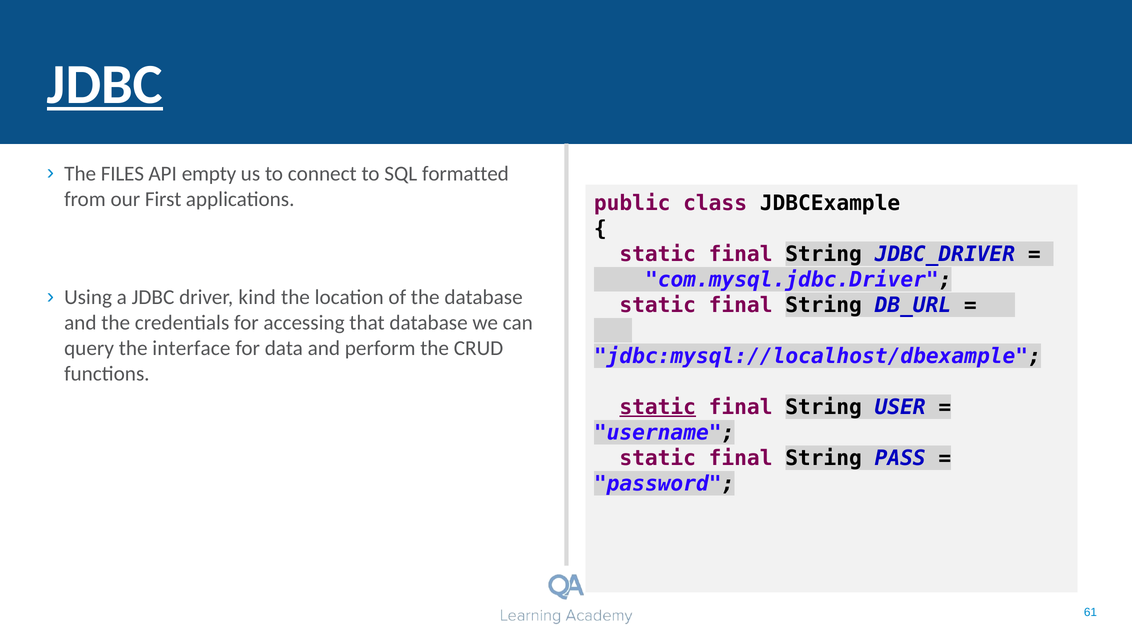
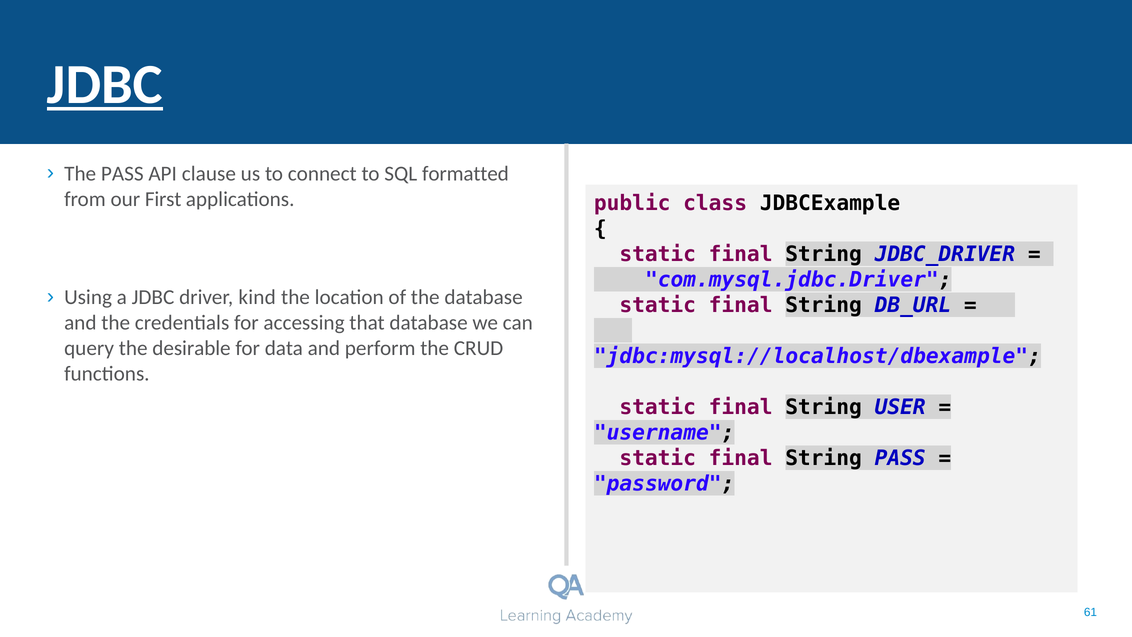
The FILES: FILES -> PASS (122, 173)
empty: empty -> clause (209, 173)
interface: interface -> desirable (192, 348)
static underline: present -> none (658, 407)
